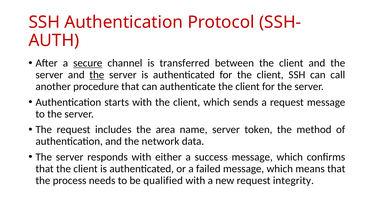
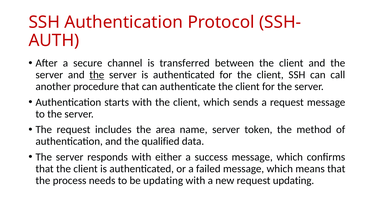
secure underline: present -> none (88, 63)
network: network -> qualified (161, 142)
be qualified: qualified -> updating (163, 181)
request integrity: integrity -> updating (293, 181)
